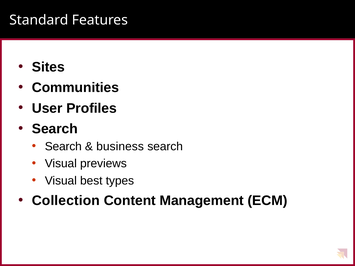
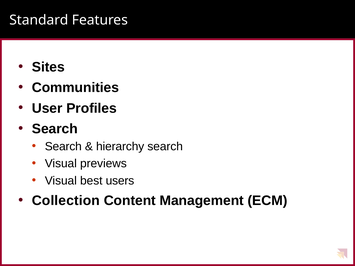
business: business -> hierarchy (120, 147)
types: types -> users (120, 181)
